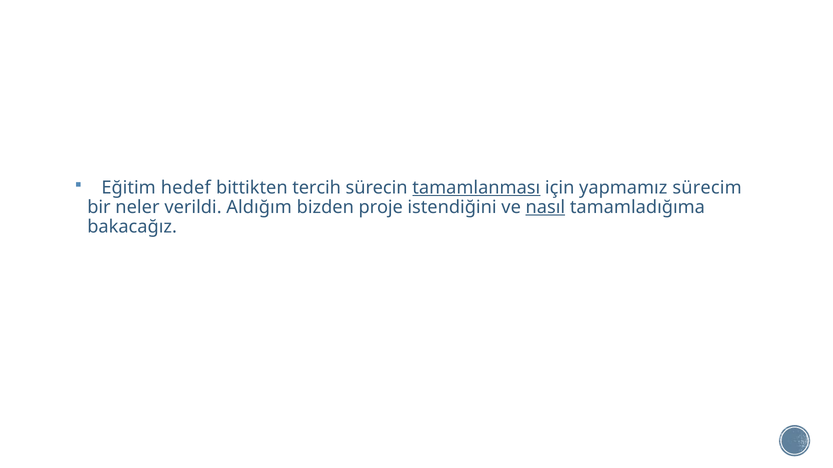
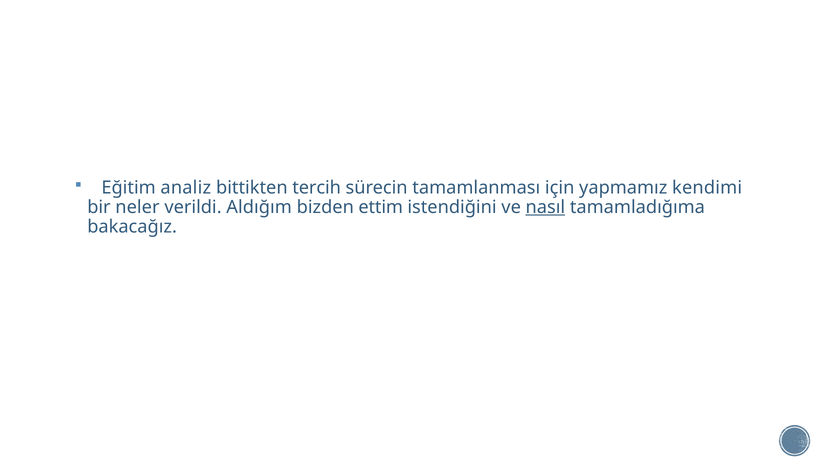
hedef: hedef -> analiz (186, 188)
tamamlanması underline: present -> none (476, 188)
sürecim: sürecim -> kendimi (707, 188)
proje: proje -> ettim (381, 208)
